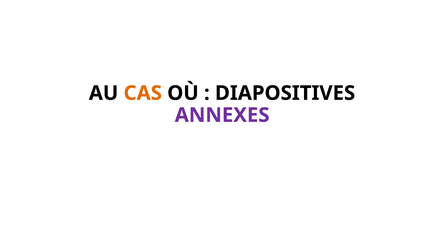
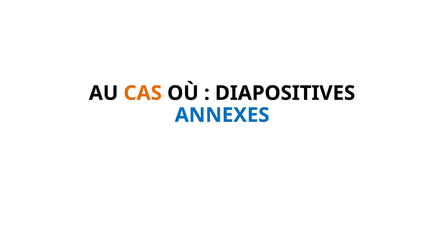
ANNEXES colour: purple -> blue (222, 115)
